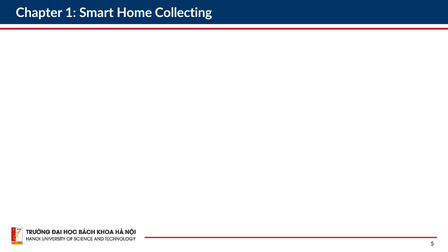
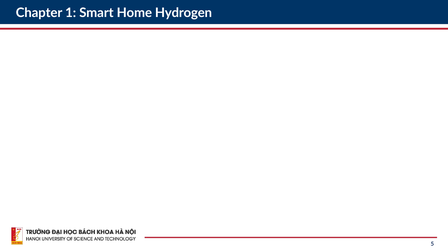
Collecting: Collecting -> Hydrogen (183, 13)
